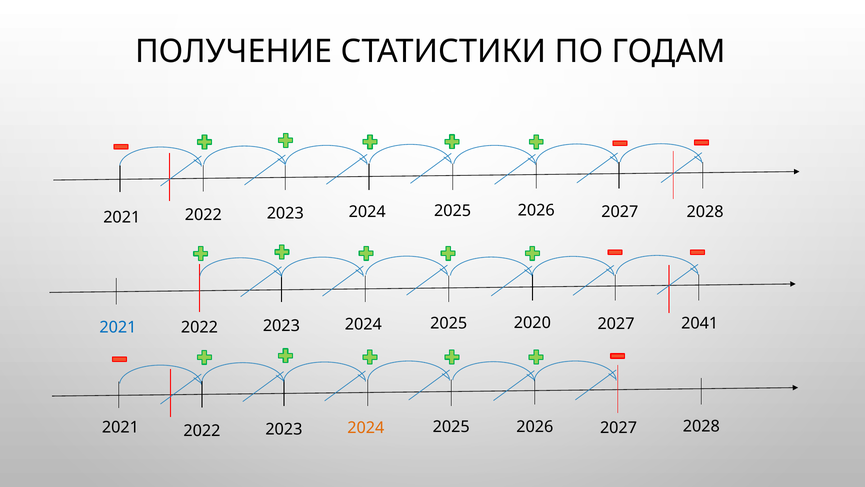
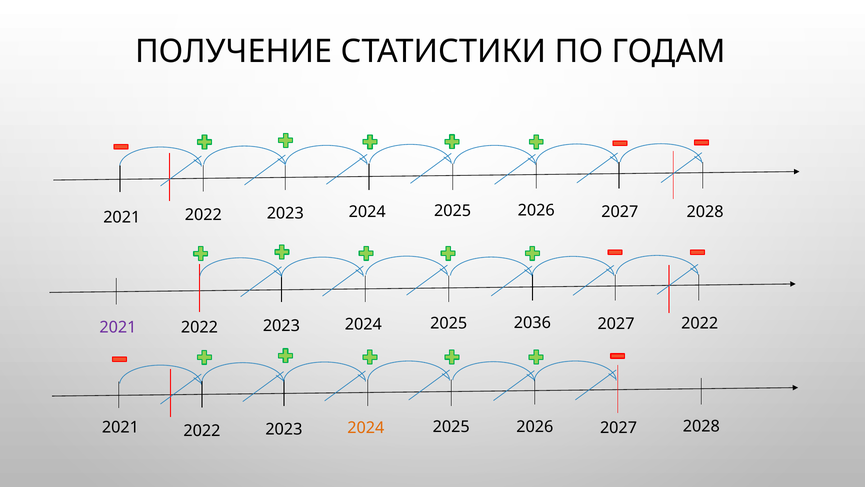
2041: 2041 -> 2022 (700, 323)
2021 colour: blue -> purple (118, 327)
2020: 2020 -> 2036 (532, 323)
